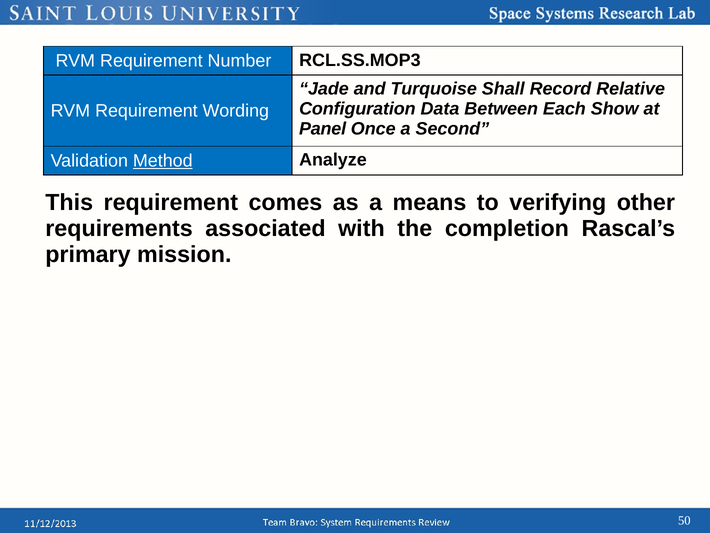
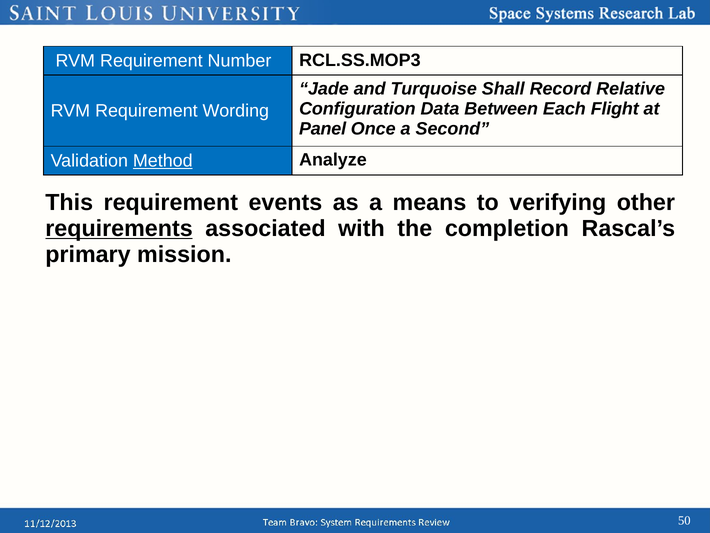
Show: Show -> Flight (615, 109)
comes: comes -> events (285, 203)
requirements underline: none -> present (119, 228)
